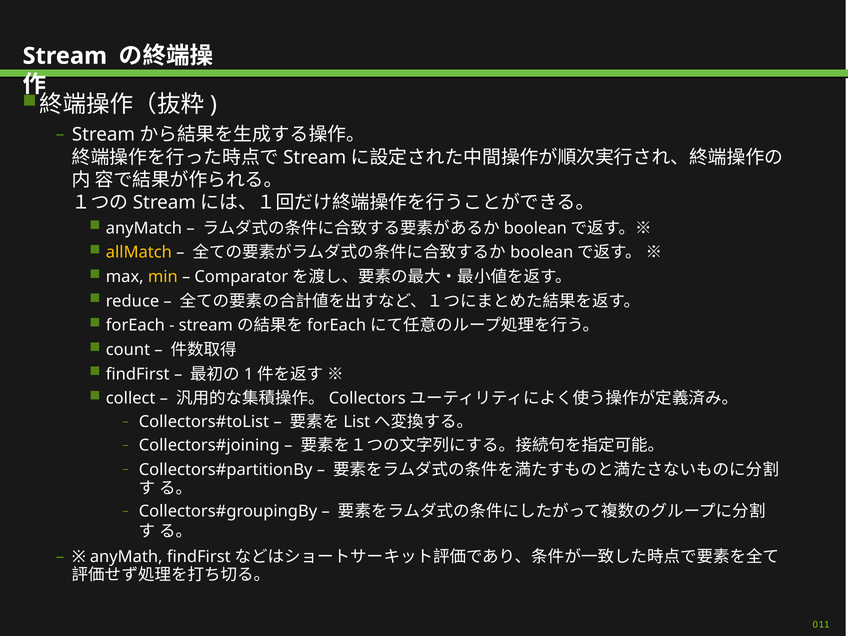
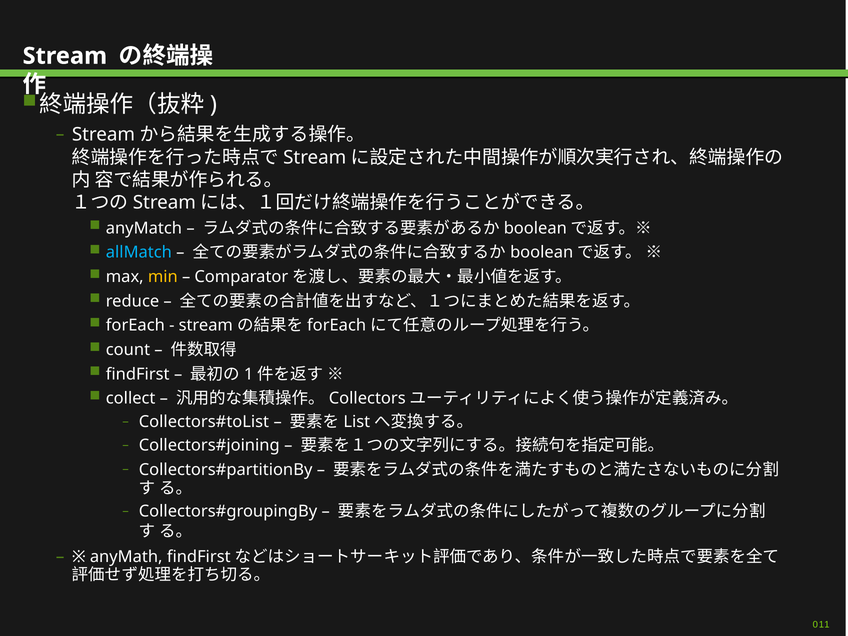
allMatch colour: yellow -> light blue (139, 252)
